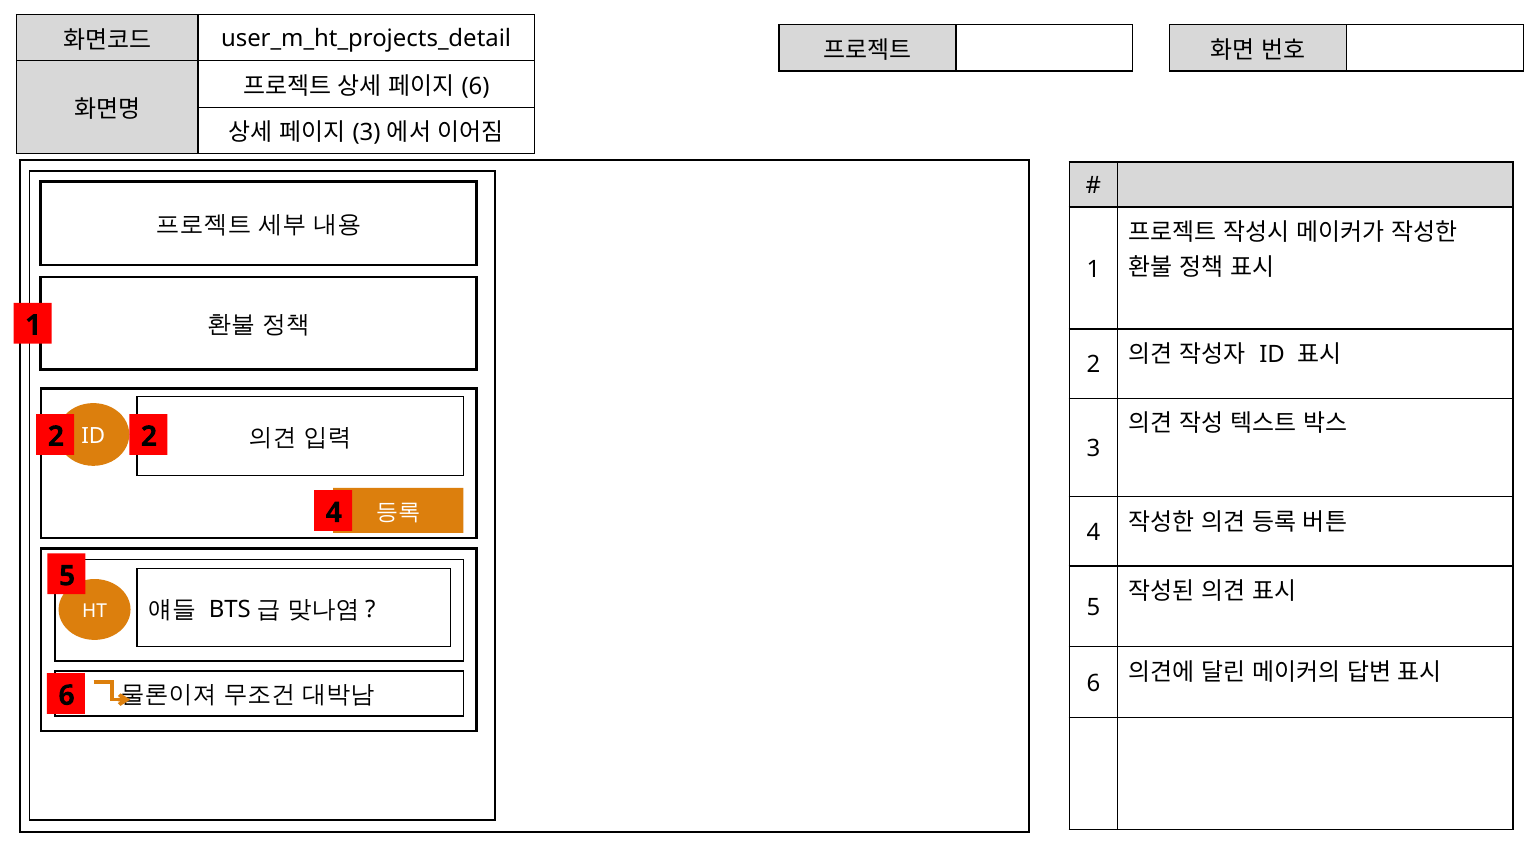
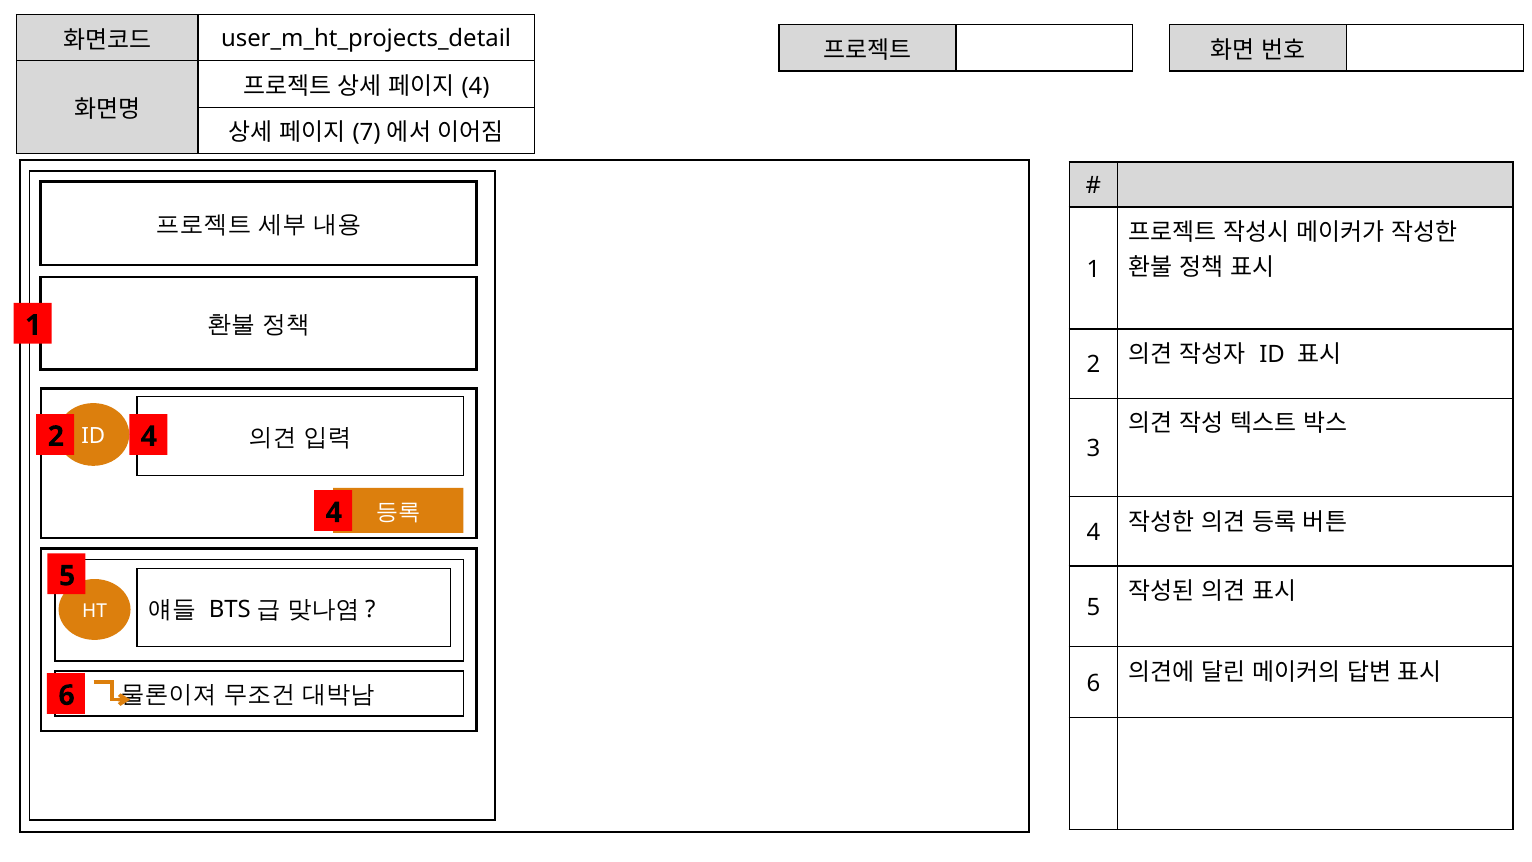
6: 6 -> 4 (476, 86)
3: 3 -> 7 (367, 133)
2 2: 2 -> 4 (149, 436)
